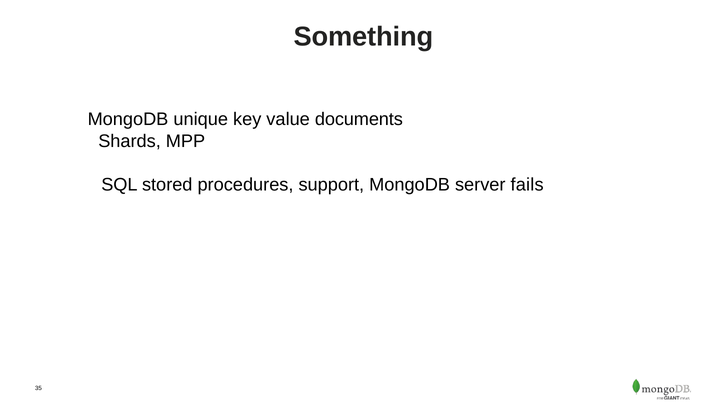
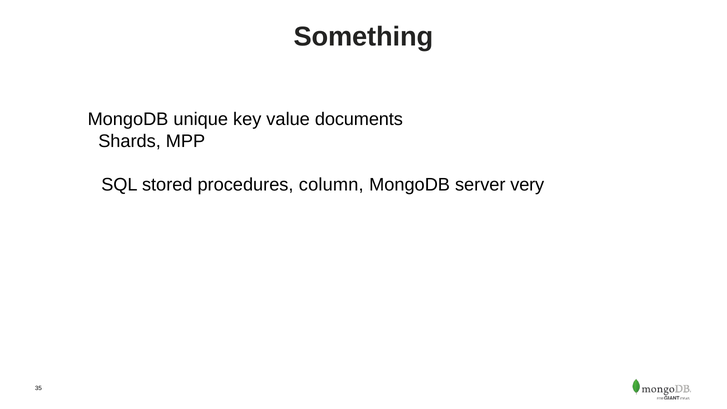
support: support -> column (331, 185)
fails: fails -> very (527, 185)
